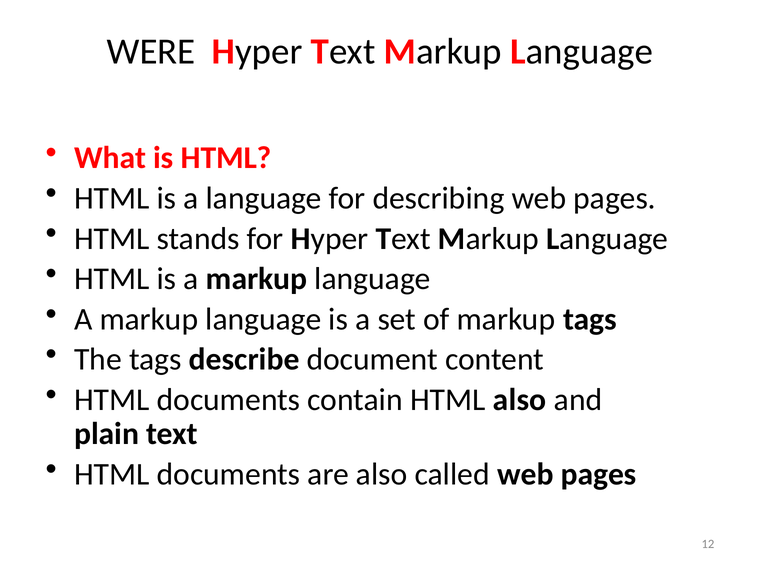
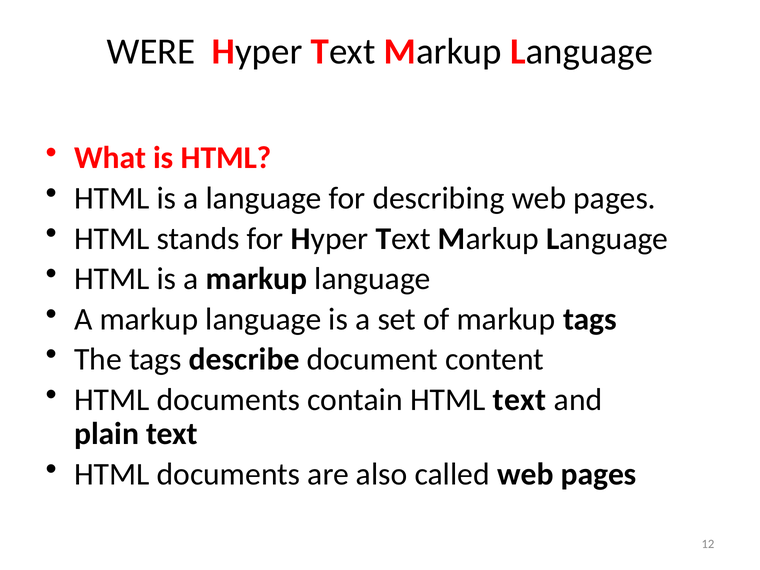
HTML also: also -> text (520, 400)
